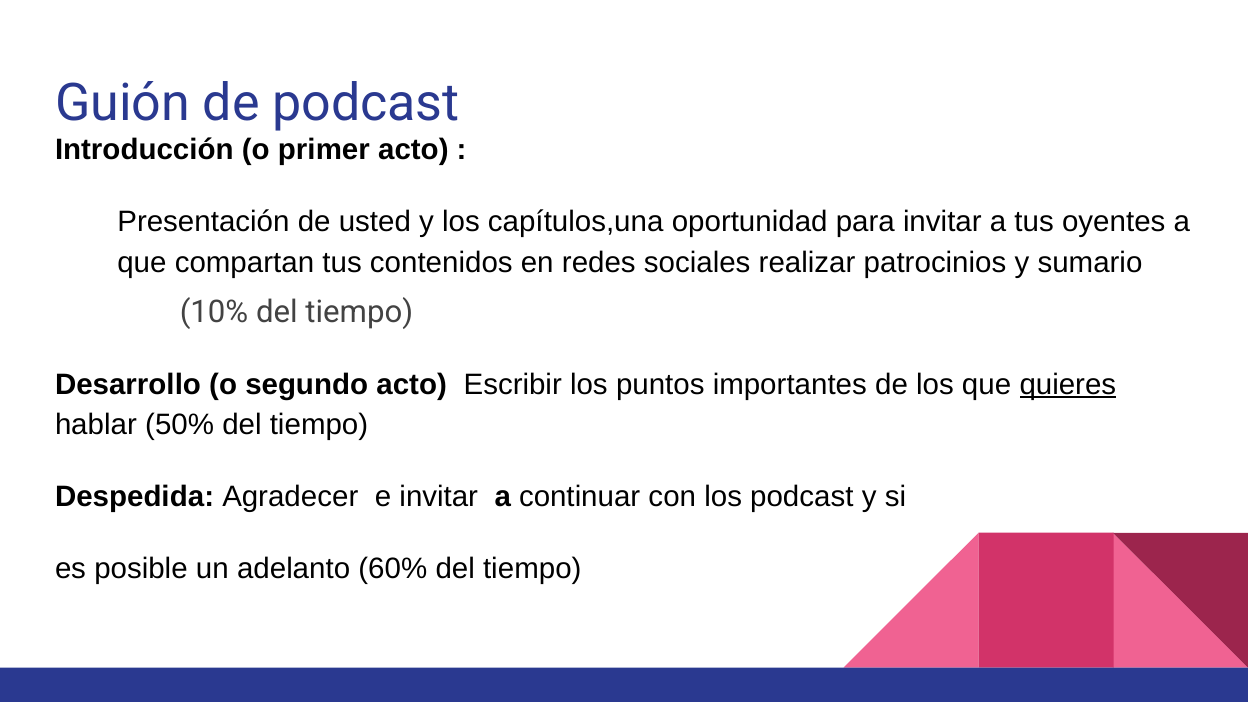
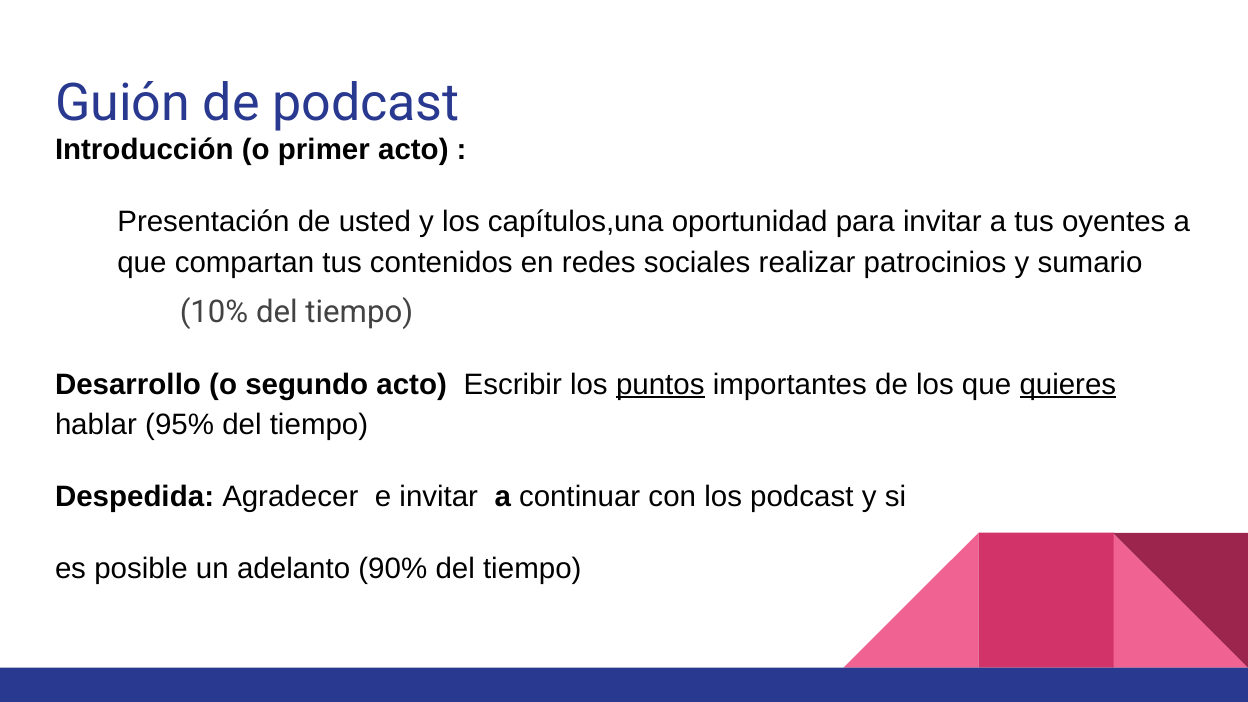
puntos underline: none -> present (660, 384)
50%: 50% -> 95% (180, 425)
60%: 60% -> 90% (393, 569)
